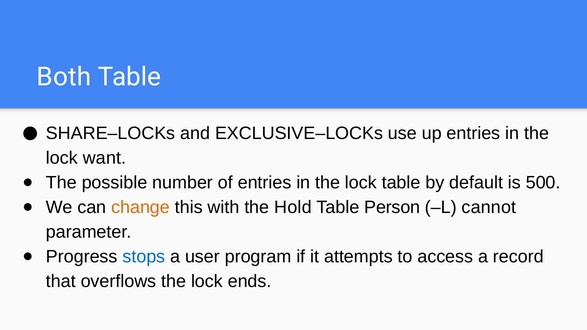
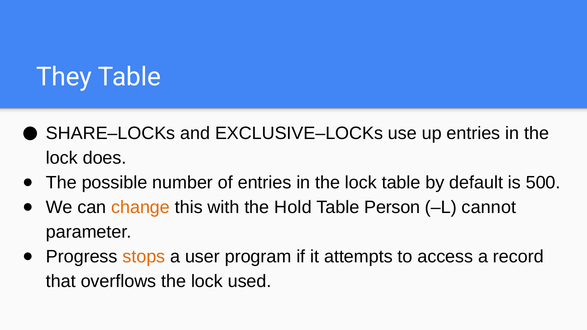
Both: Both -> They (64, 77)
want: want -> does (105, 158)
stops colour: blue -> orange (144, 257)
ends: ends -> used (250, 281)
